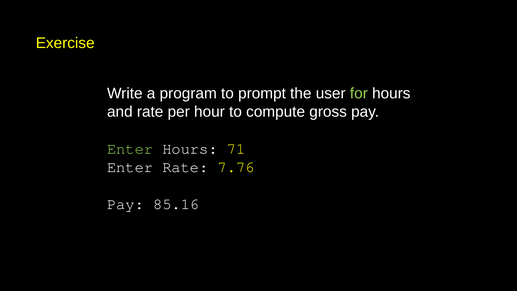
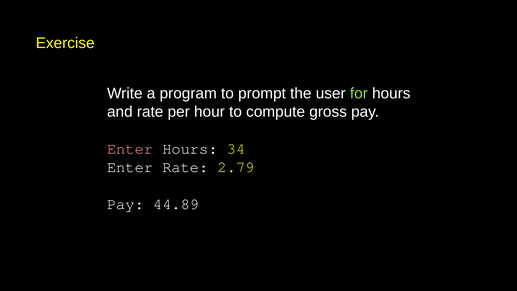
Enter colour: light green -> pink (130, 149)
71: 71 -> 34 (236, 149)
7.76: 7.76 -> 2.79 (236, 167)
85.16: 85.16 -> 44.89 (176, 204)
